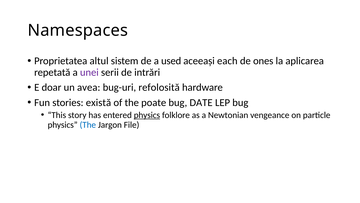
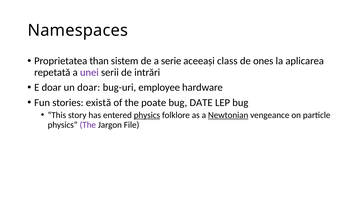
altul: altul -> than (99, 61)
used: used -> serie (171, 61)
each: each -> class (227, 61)
un avea: avea -> doar (89, 87)
refolosită: refolosită -> employee (159, 87)
Newtonian underline: none -> present (228, 115)
The colour: blue -> purple (88, 125)
